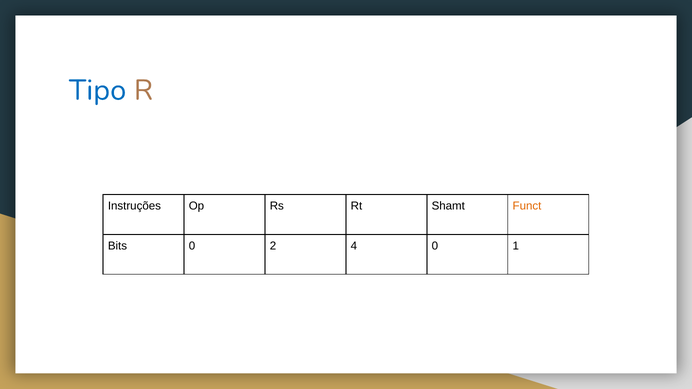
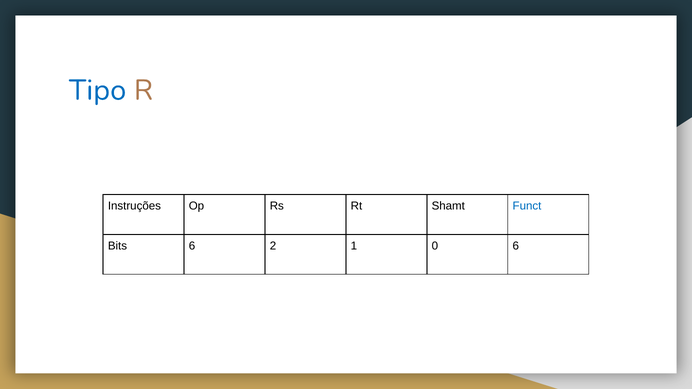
Funct colour: orange -> blue (527, 206)
Bits 0: 0 -> 6 (192, 246)
4: 4 -> 1 (354, 246)
0 1: 1 -> 6 (516, 246)
